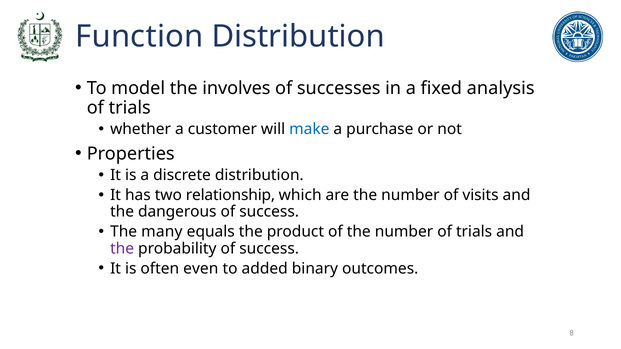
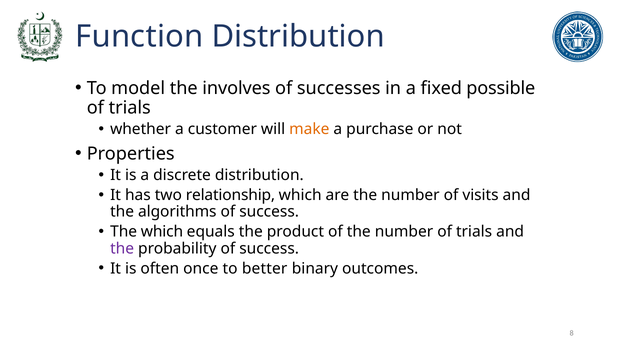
analysis: analysis -> possible (501, 88)
make colour: blue -> orange (309, 129)
dangerous: dangerous -> algorithms (177, 212)
The many: many -> which (162, 232)
even: even -> once (201, 269)
added: added -> better (265, 269)
